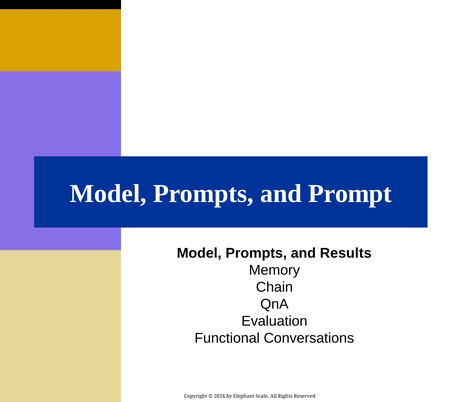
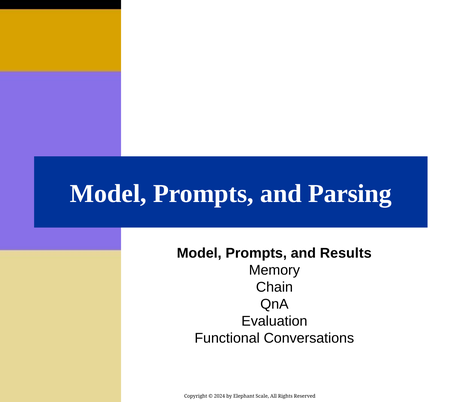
Prompt: Prompt -> Parsing (350, 194)
